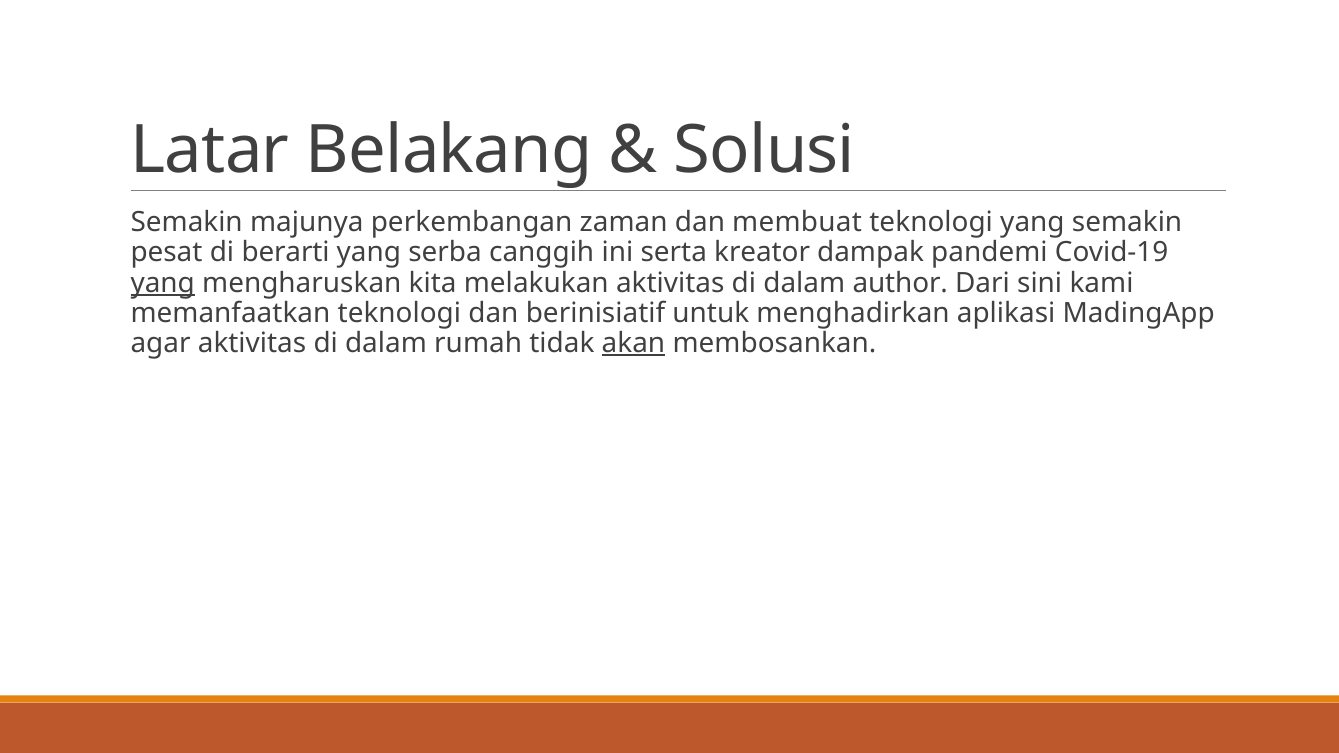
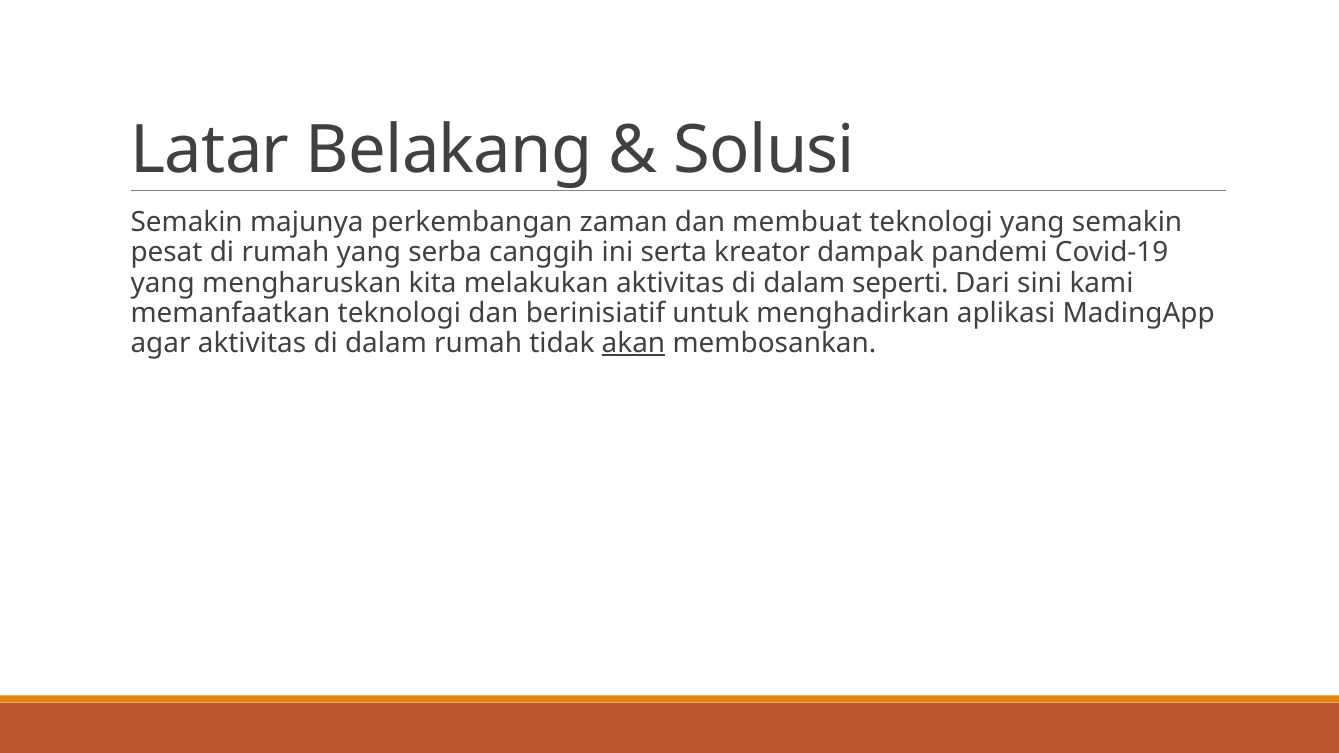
di berarti: berarti -> rumah (285, 253)
yang underline: present -> none (163, 283)
author: author -> seperti (900, 283)
